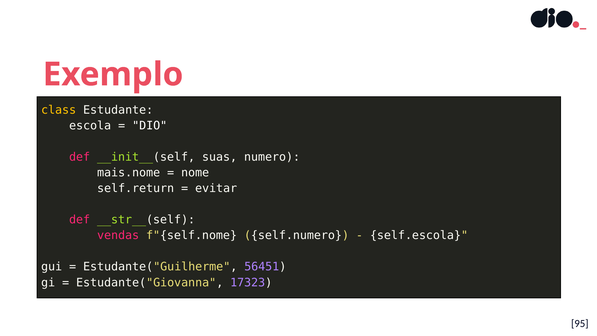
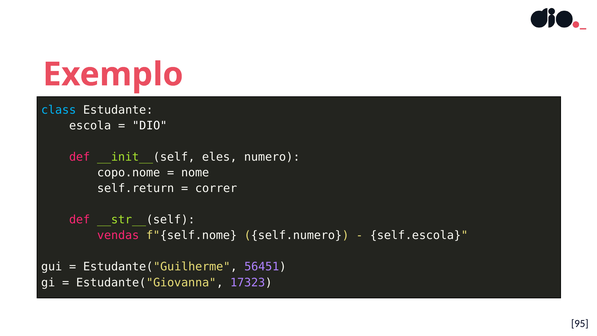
class colour: yellow -> light blue (59, 110)
suas: suas -> eles (220, 157)
mais.nome: mais.nome -> copo.nome (129, 173)
evitar: evitar -> correr (216, 188)
